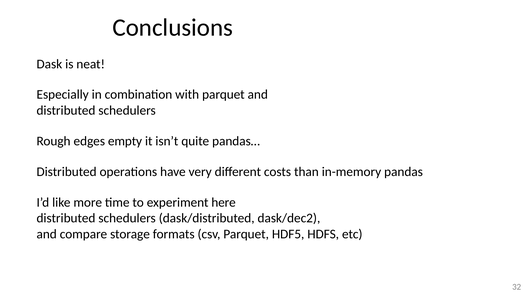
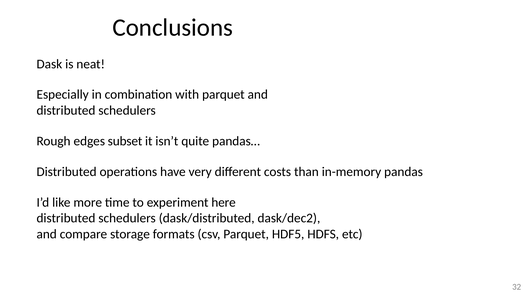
empty: empty -> subset (125, 141)
